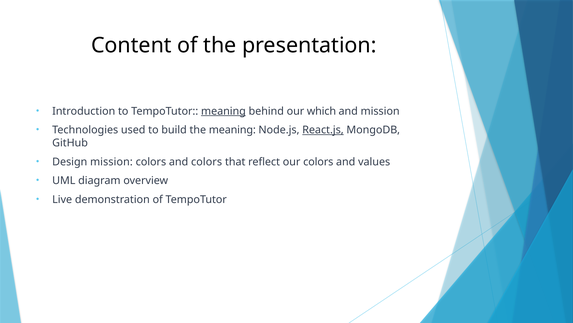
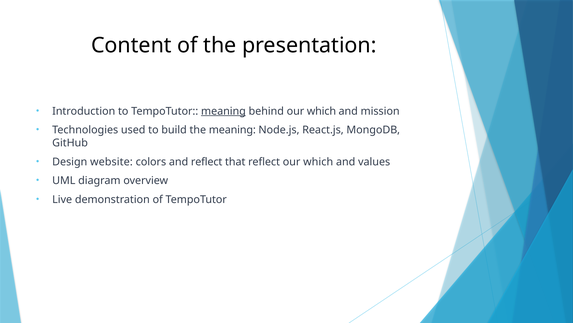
React.js underline: present -> none (323, 130)
Design mission: mission -> website (111, 162)
and colors: colors -> reflect (207, 162)
reflect our colors: colors -> which (318, 162)
